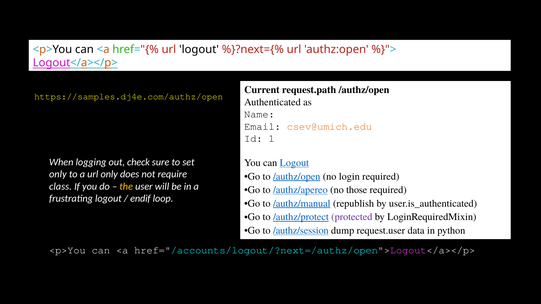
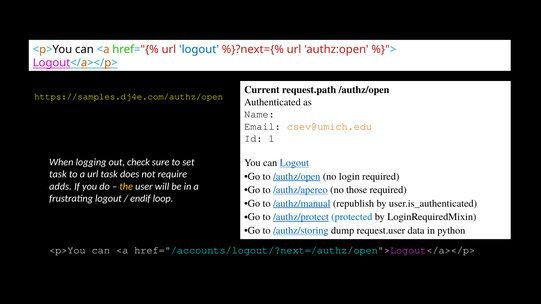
logout colour: black -> blue (199, 49)
only: only -> task (58, 174)
url only: only -> task (109, 174)
class: class -> adds (60, 187)
protected colour: purple -> blue (352, 217)
/authz/session: /authz/session -> /authz/storing (301, 231)
